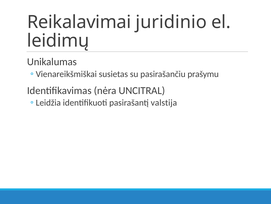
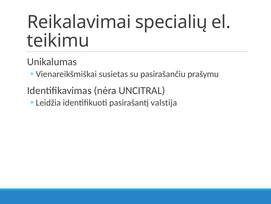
juridinio: juridinio -> specialių (171, 22)
leidimų: leidimų -> teikimu (58, 40)
